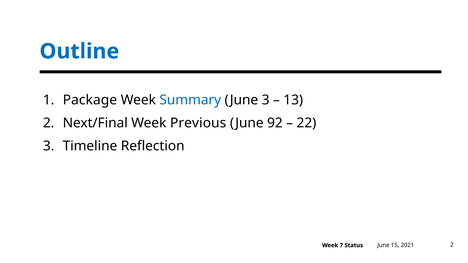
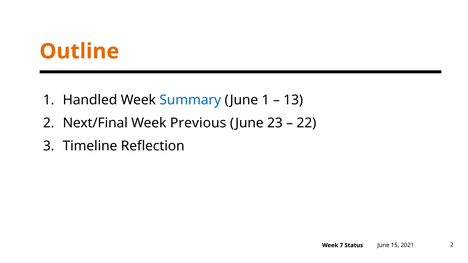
Outline colour: blue -> orange (79, 51)
Package: Package -> Handled (90, 100)
June 3: 3 -> 1 (266, 100)
92: 92 -> 23 (275, 123)
